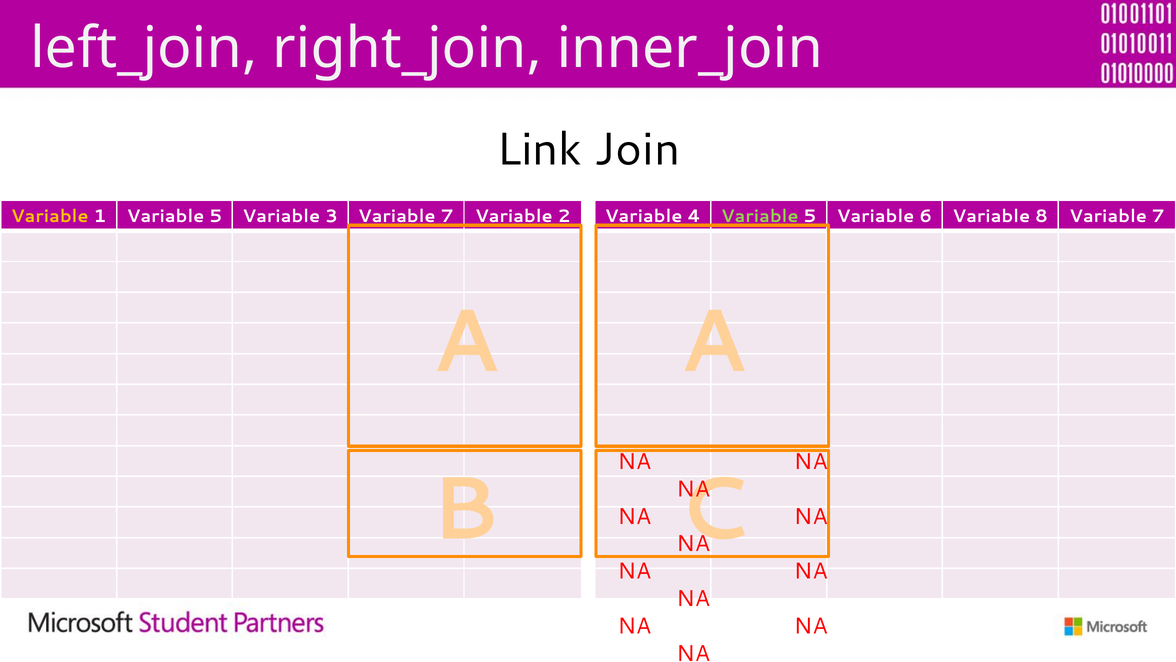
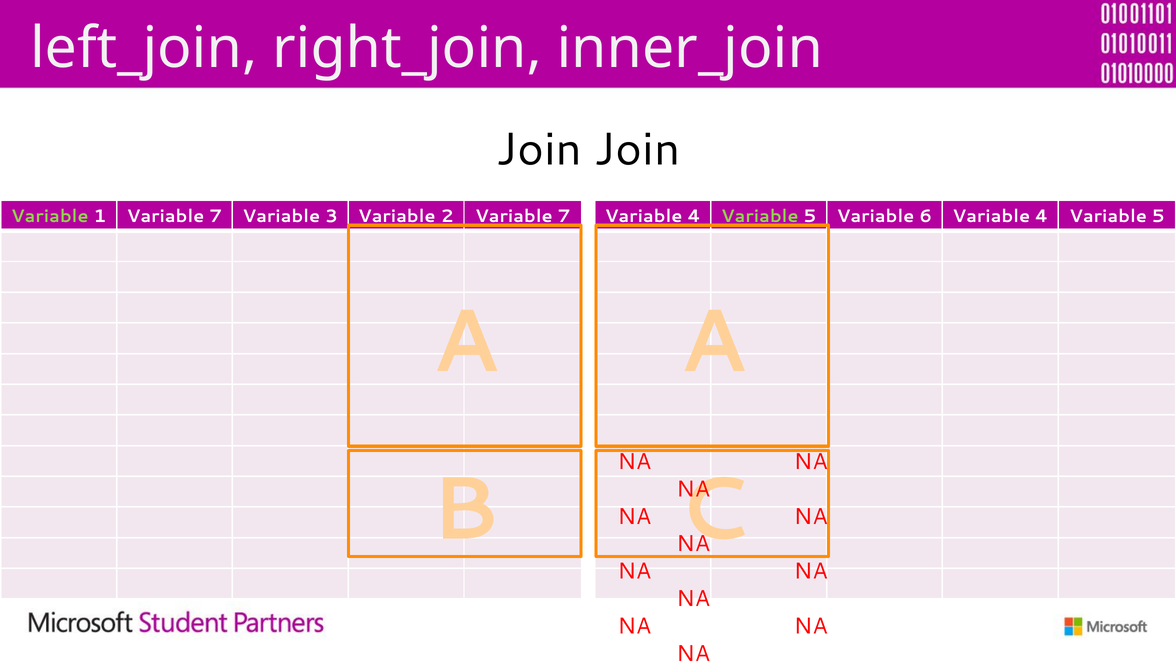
Link: Link -> Join (539, 150)
Variable colour: yellow -> light green (50, 216)
1 Variable 5: 5 -> 7 (216, 216)
3 Variable 7: 7 -> 2 (447, 216)
2: 2 -> 7 (564, 216)
6 Variable 8: 8 -> 4 (1042, 216)
7: 7 -> 5 (1158, 216)
